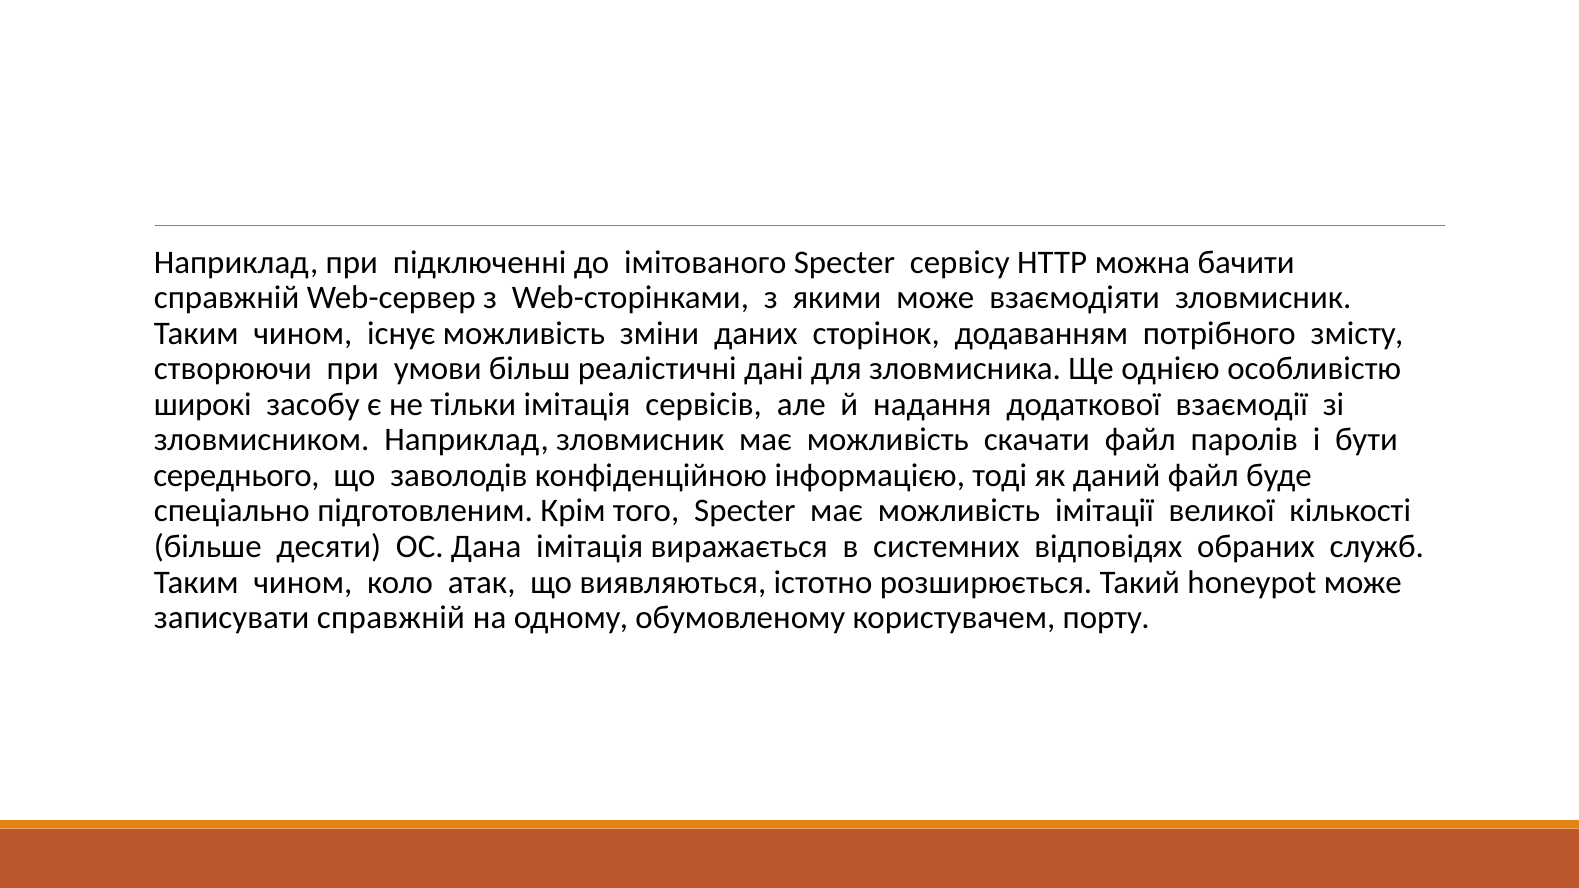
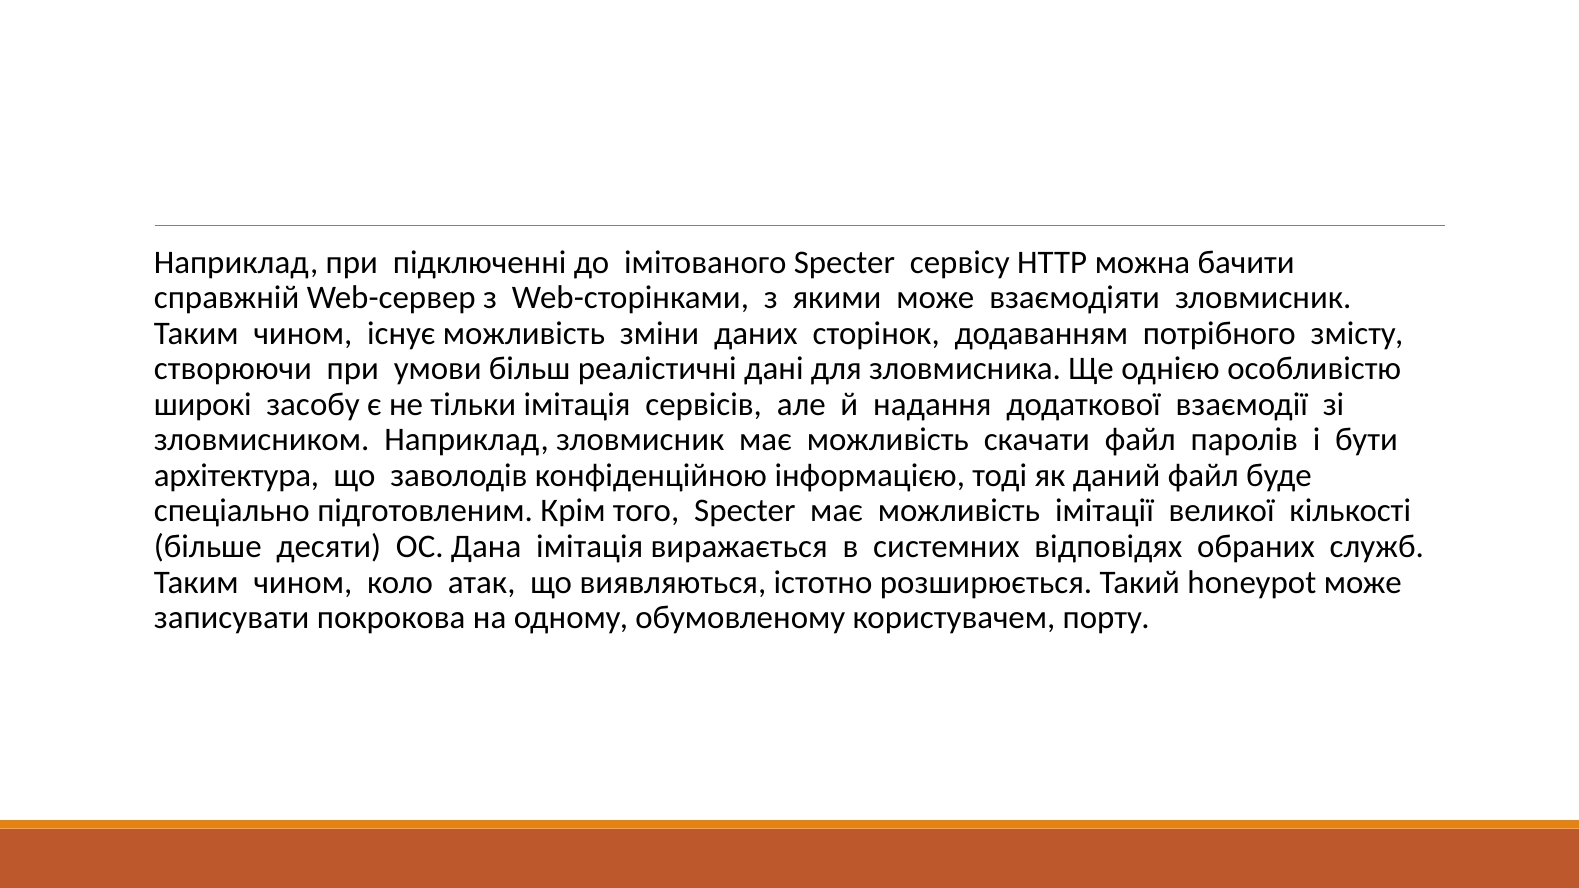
середнього: середнього -> архітектура (236, 476)
записувати справжній: справжній -> покрокова (391, 618)
